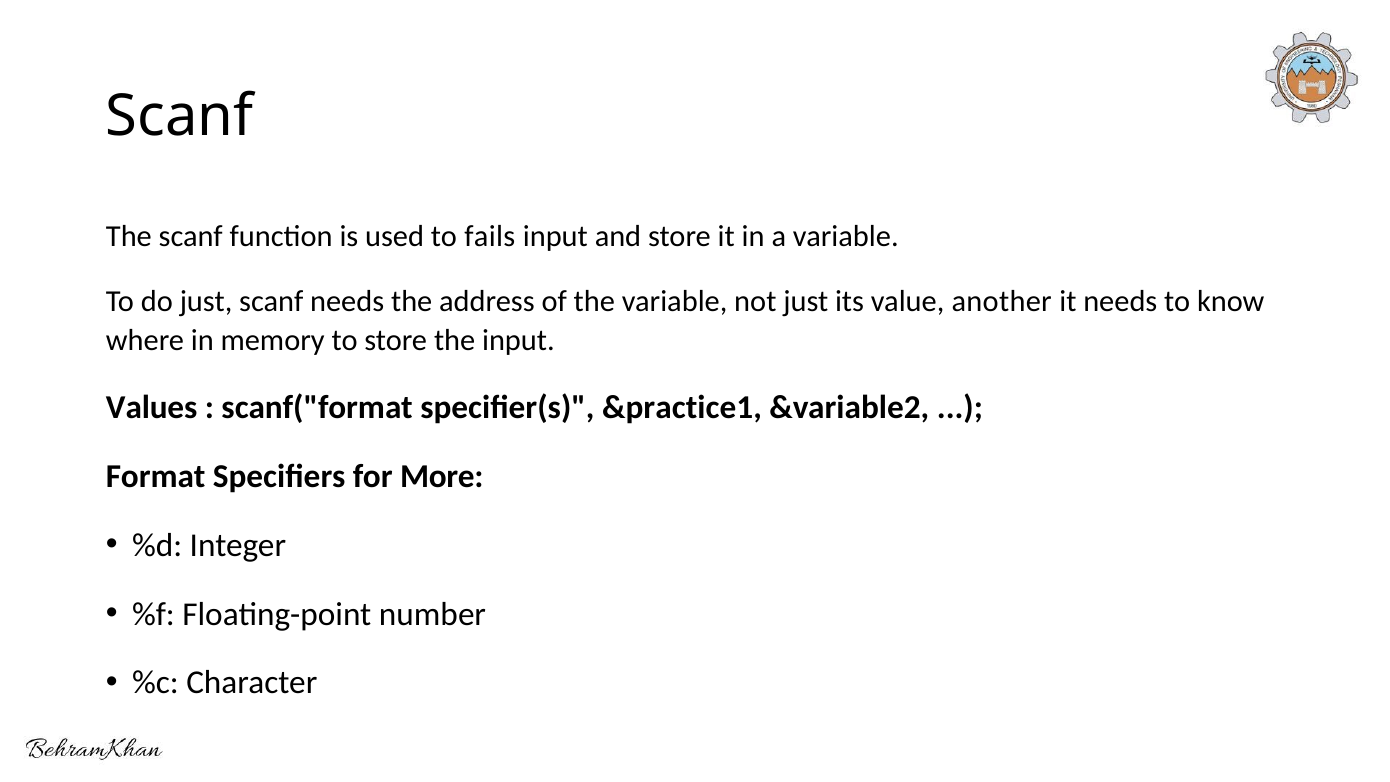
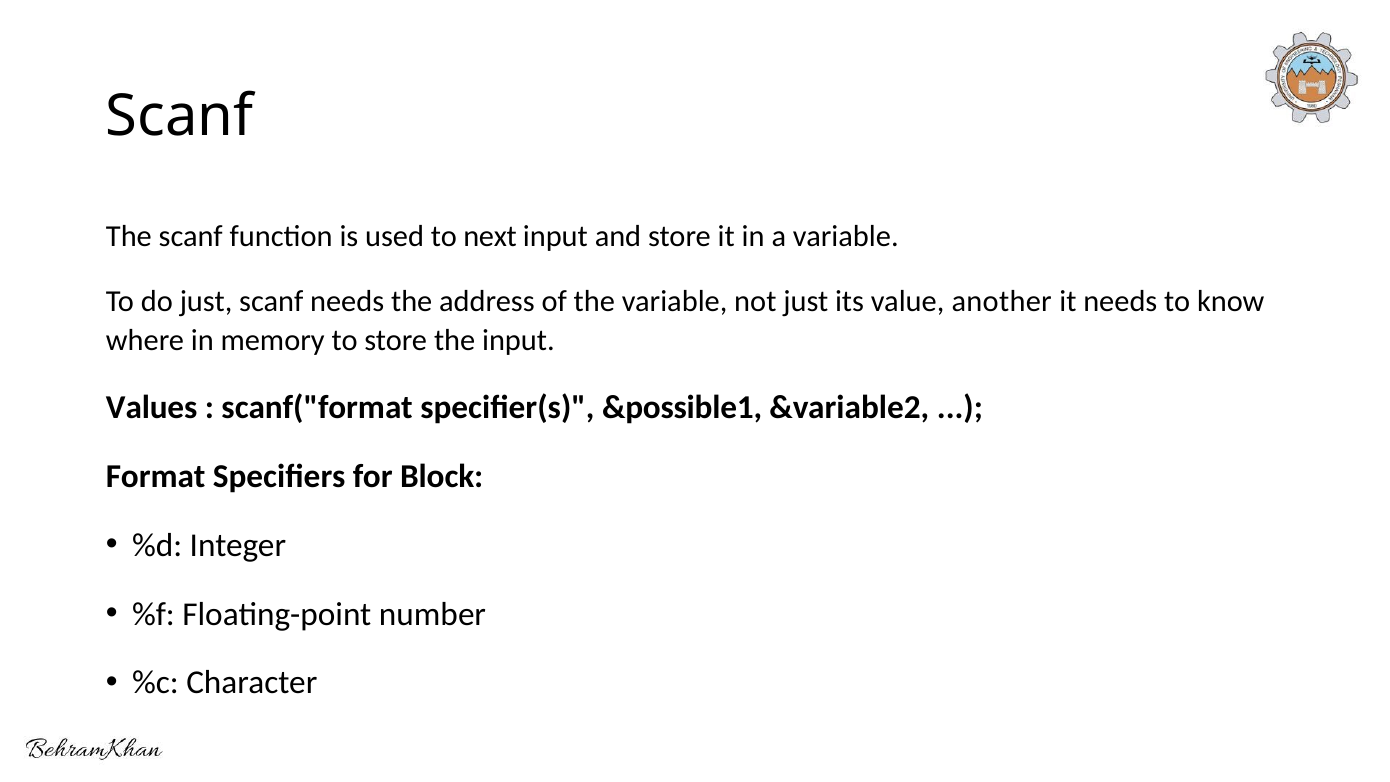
fails: fails -> next (490, 236)
&practice1: &practice1 -> &possible1 (682, 408)
More: More -> Block (442, 476)
